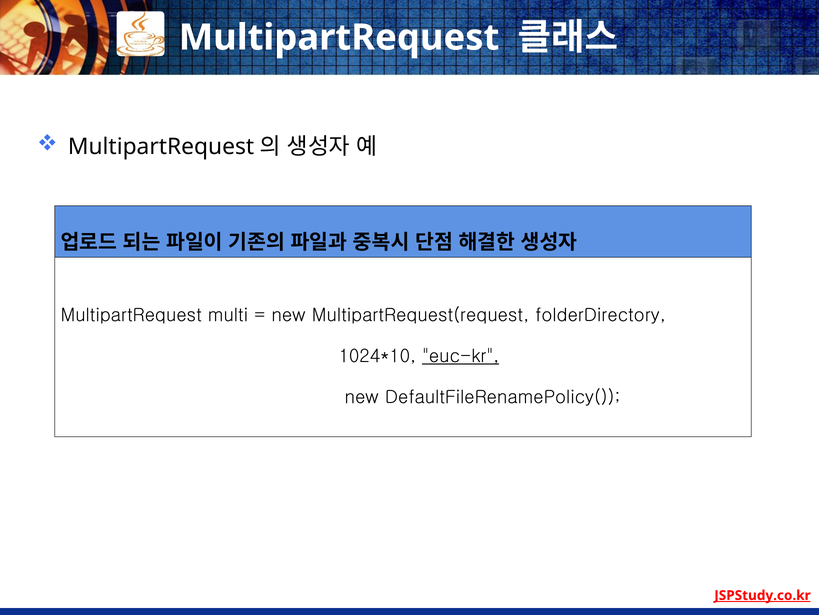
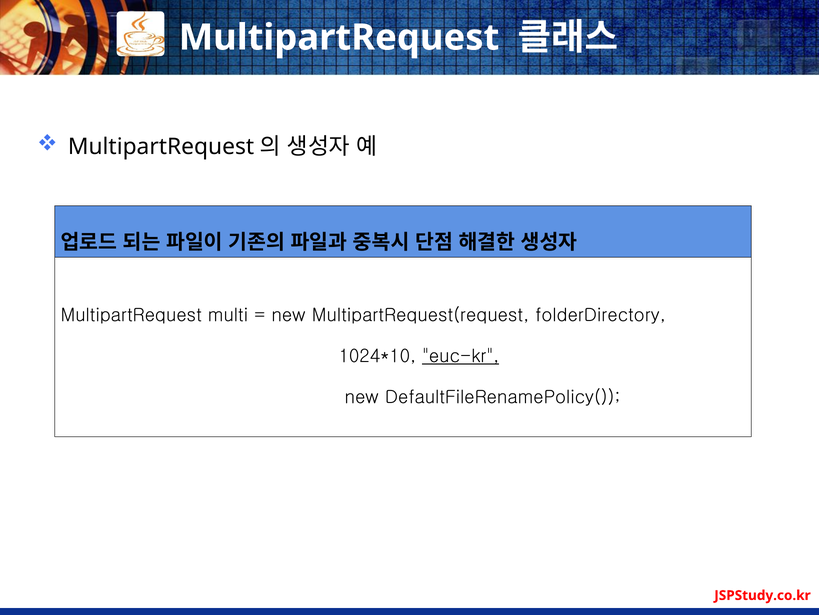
JSPStudy.co.kr underline: present -> none (762, 595)
